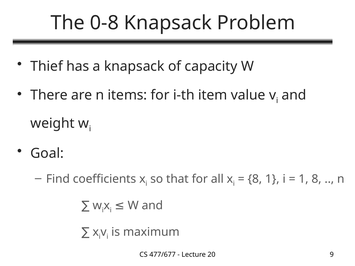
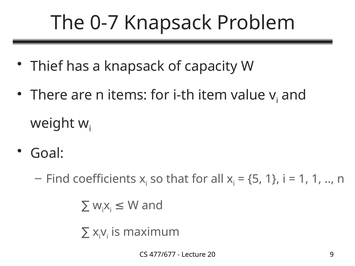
0-8: 0-8 -> 0-7 (104, 23)
8: 8 -> 5 (255, 179)
1 8: 8 -> 1 (317, 179)
